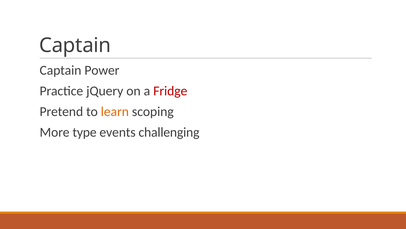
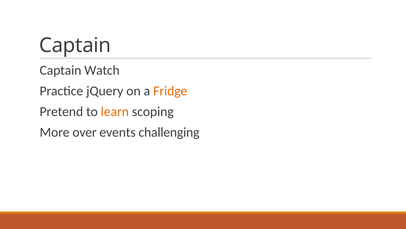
Power: Power -> Watch (102, 70)
Fridge colour: red -> orange (170, 91)
type: type -> over (85, 132)
